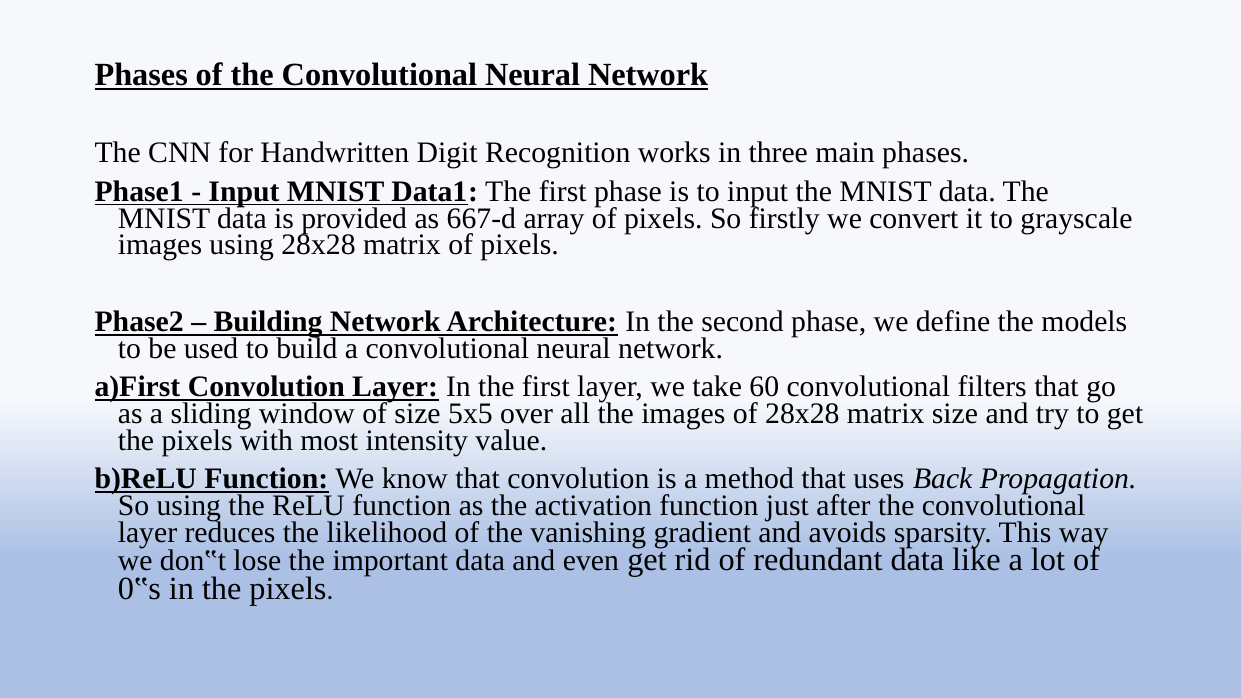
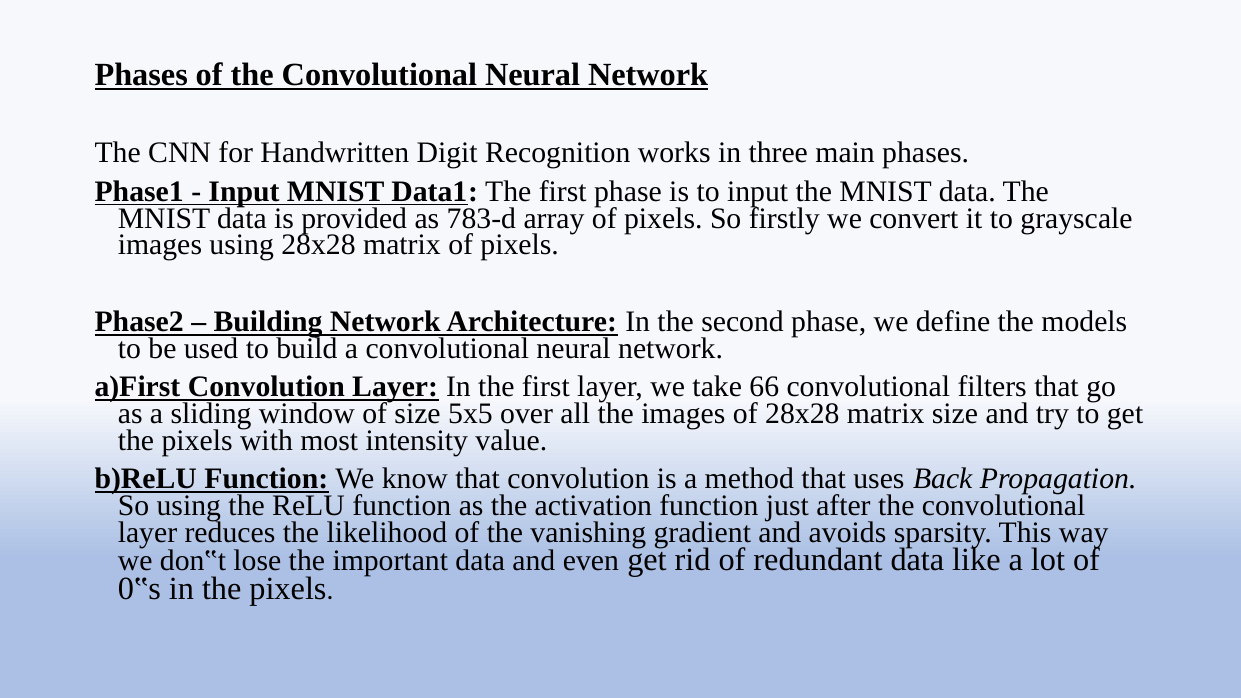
667-d: 667-d -> 783-d (481, 218)
60: 60 -> 66 (764, 387)
